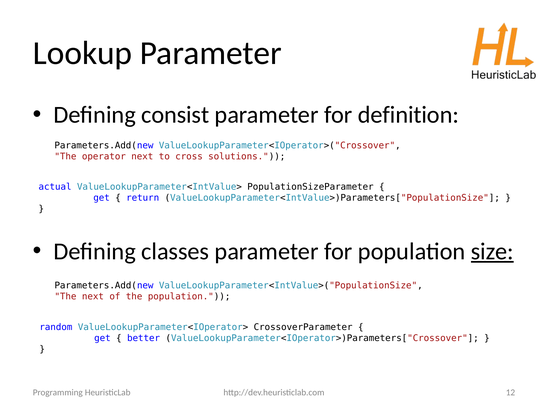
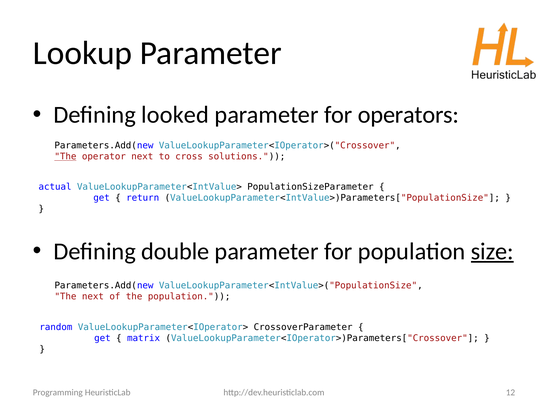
consist: consist -> looked (175, 115)
definition: definition -> operators (408, 115)
The underline: none -> present (65, 157)
classes: classes -> double (175, 251)
better: better -> matrix (144, 338)
